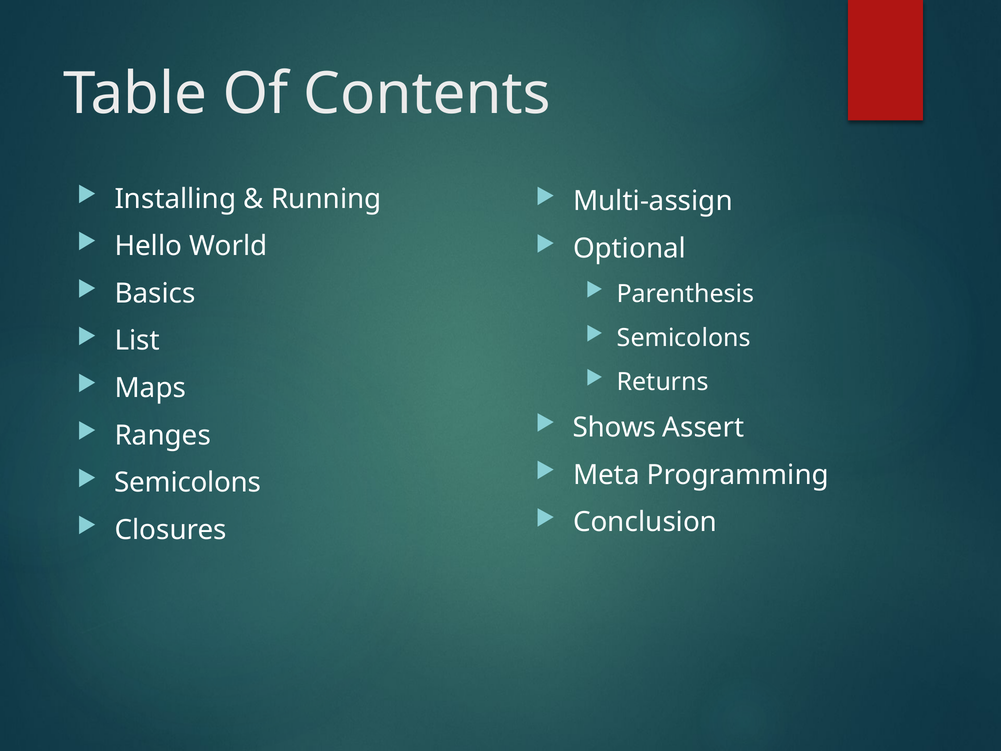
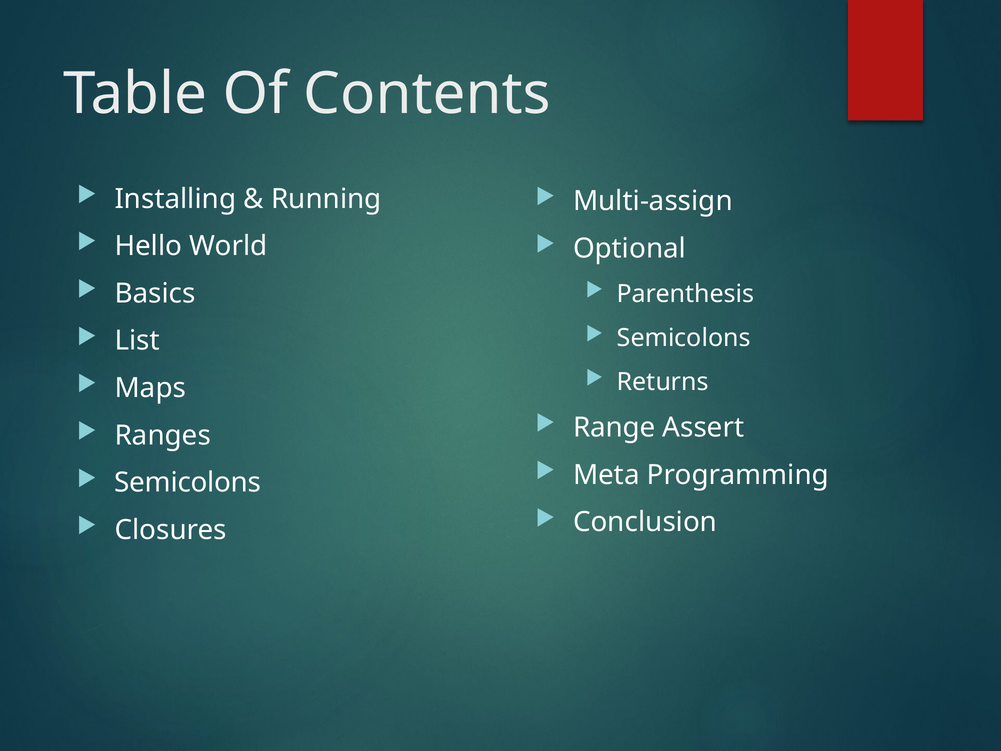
Shows: Shows -> Range (614, 427)
